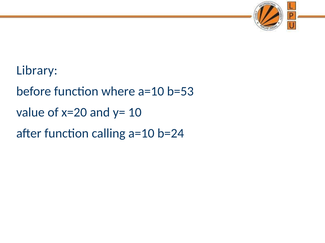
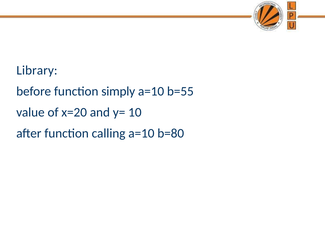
where: where -> simply (118, 92)
b=53: b=53 -> b=55 (180, 92)
b=24: b=24 -> b=80 (171, 134)
